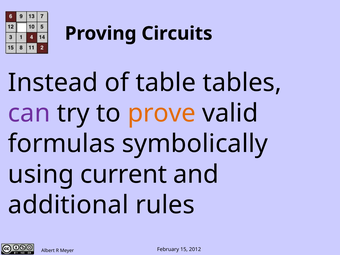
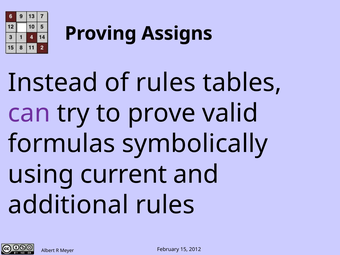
Circuits: Circuits -> Assigns (177, 33)
of table: table -> rules (166, 83)
prove colour: orange -> black (162, 113)
